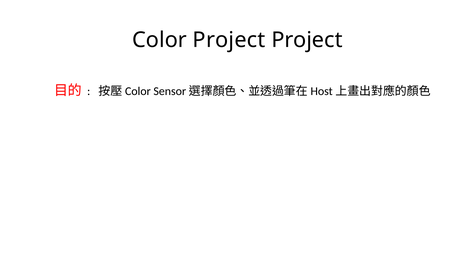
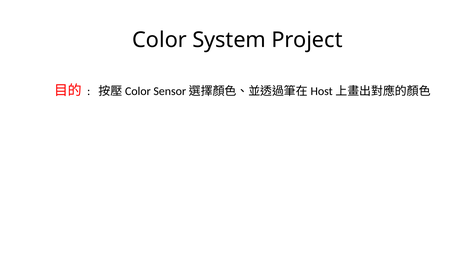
Color Project: Project -> System (229, 40)
